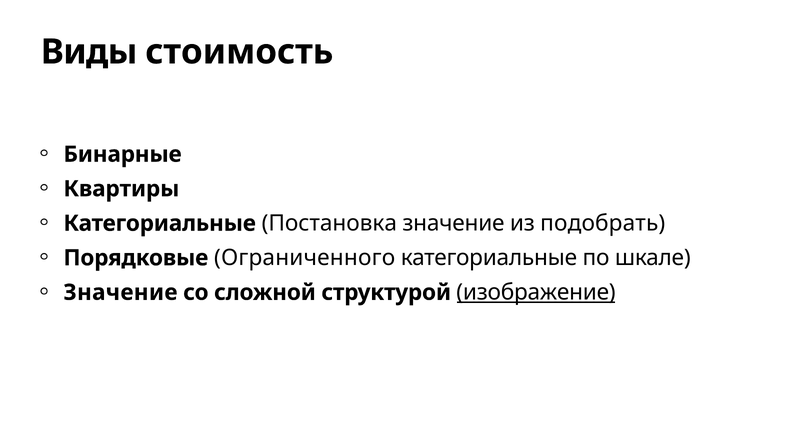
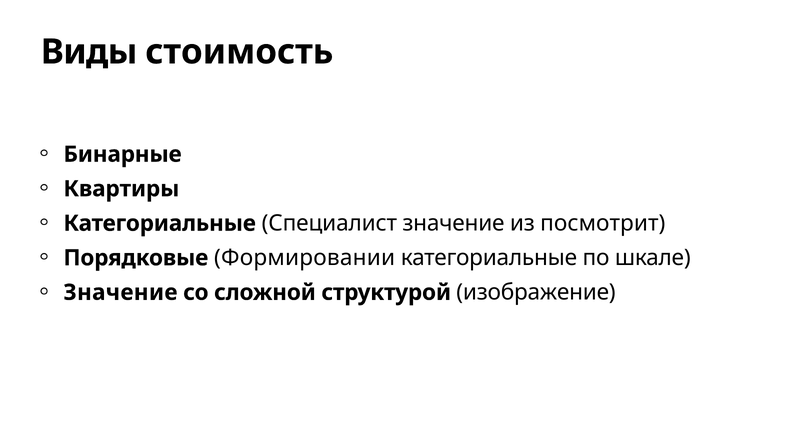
Постановка: Постановка -> Специалист (329, 224)
подобрать: подобрать -> посмотрит (603, 224)
Ограниченного: Ограниченного -> Формировании (305, 258)
изображение underline: present -> none (536, 293)
